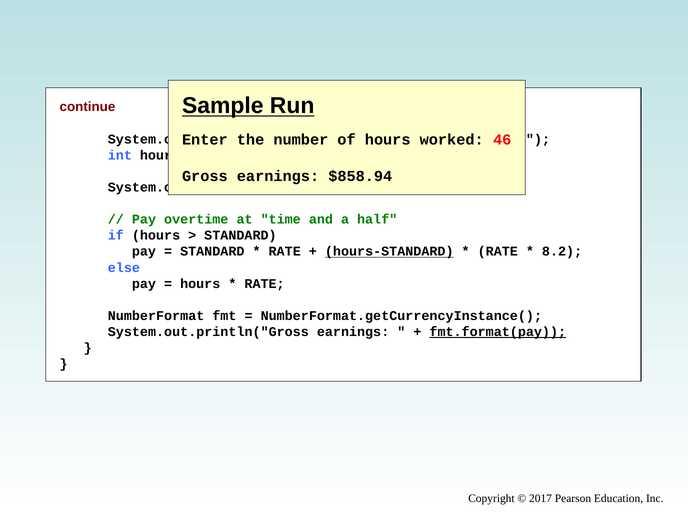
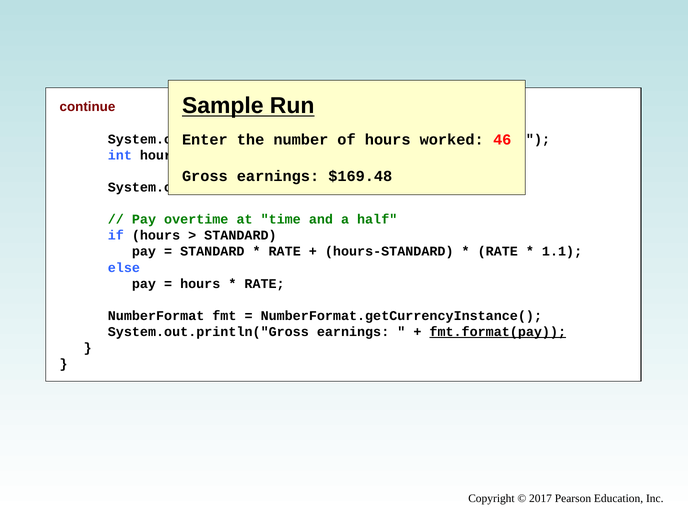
$858.94: $858.94 -> $169.48 (360, 176)
hours-STANDARD underline: present -> none (389, 252)
8.2: 8.2 -> 1.1 (562, 252)
